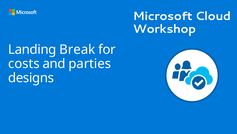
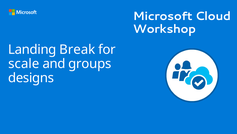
costs: costs -> scale (24, 63)
parties: parties -> groups (90, 63)
